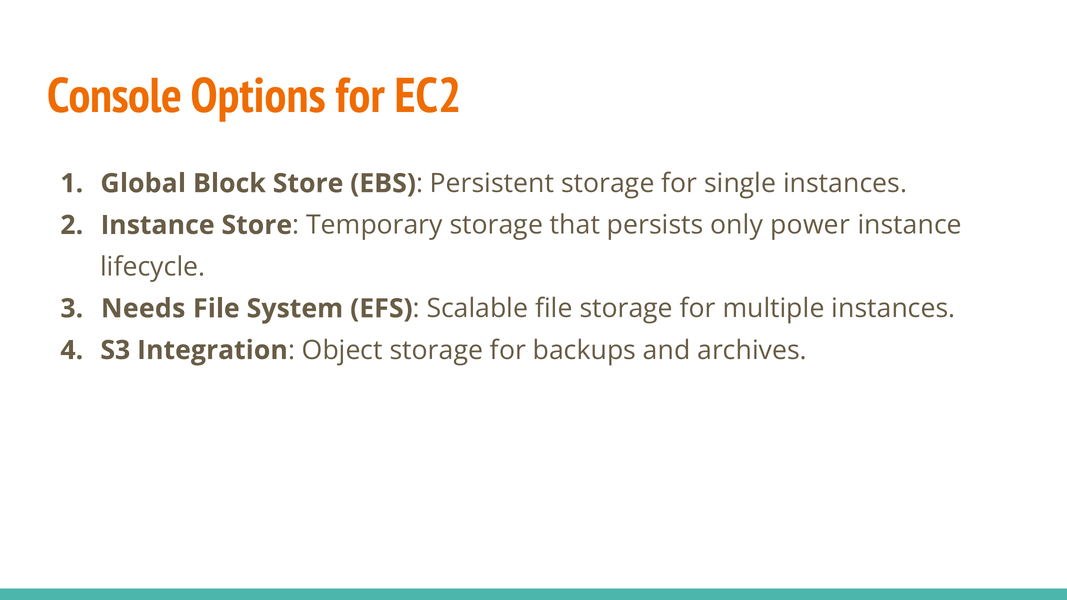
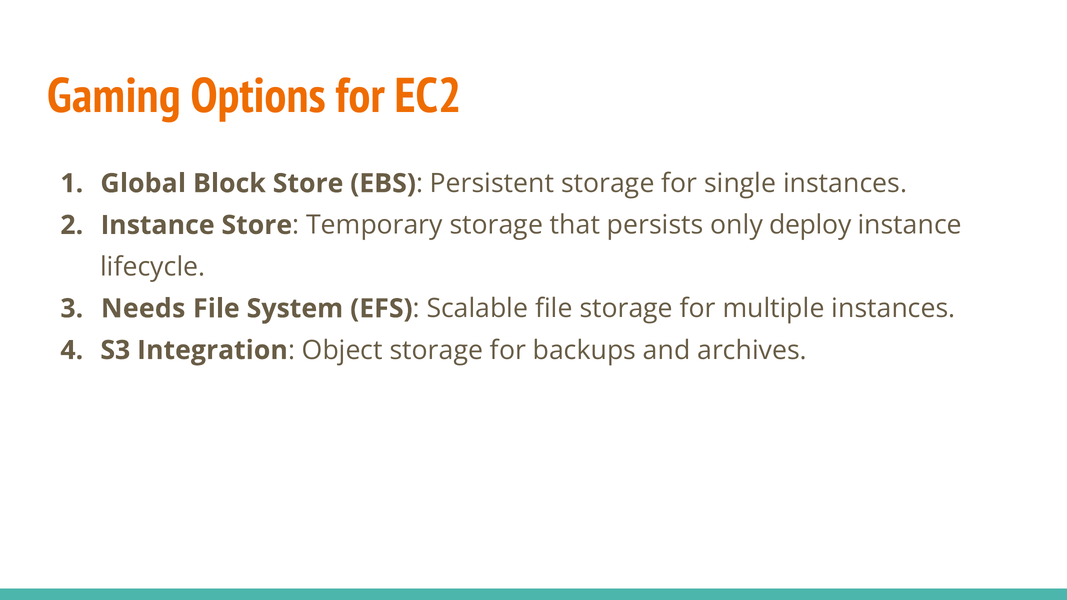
Console: Console -> Gaming (114, 96)
power: power -> deploy (810, 225)
